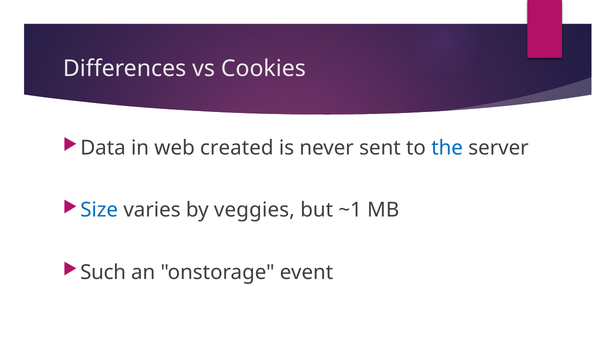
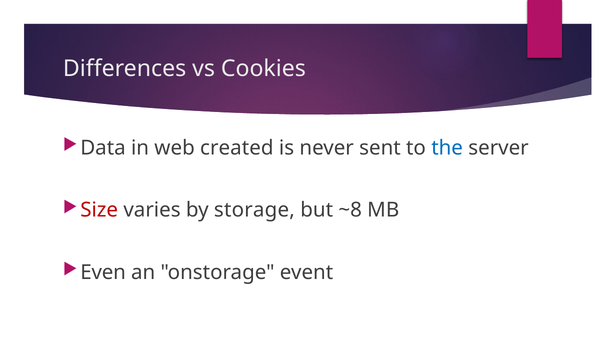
Size colour: blue -> red (99, 210)
veggies: veggies -> storage (254, 210)
~1: ~1 -> ~8 (350, 210)
Such: Such -> Even (103, 272)
